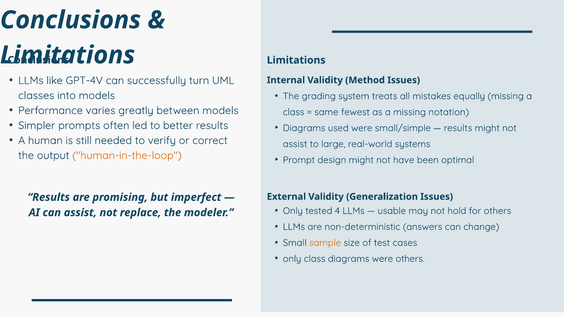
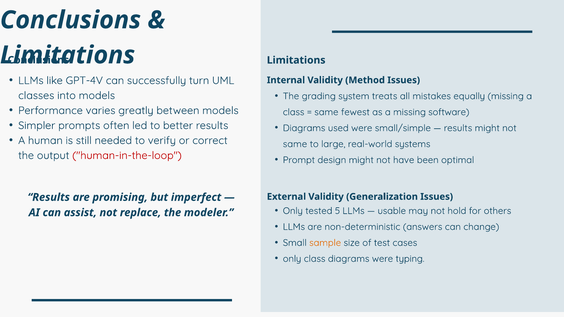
notation: notation -> software (449, 112)
assist: assist -> same (295, 144)
human-in-the-loop colour: orange -> red (127, 156)
4: 4 -> 5 (337, 211)
were others: others -> typing (410, 259)
